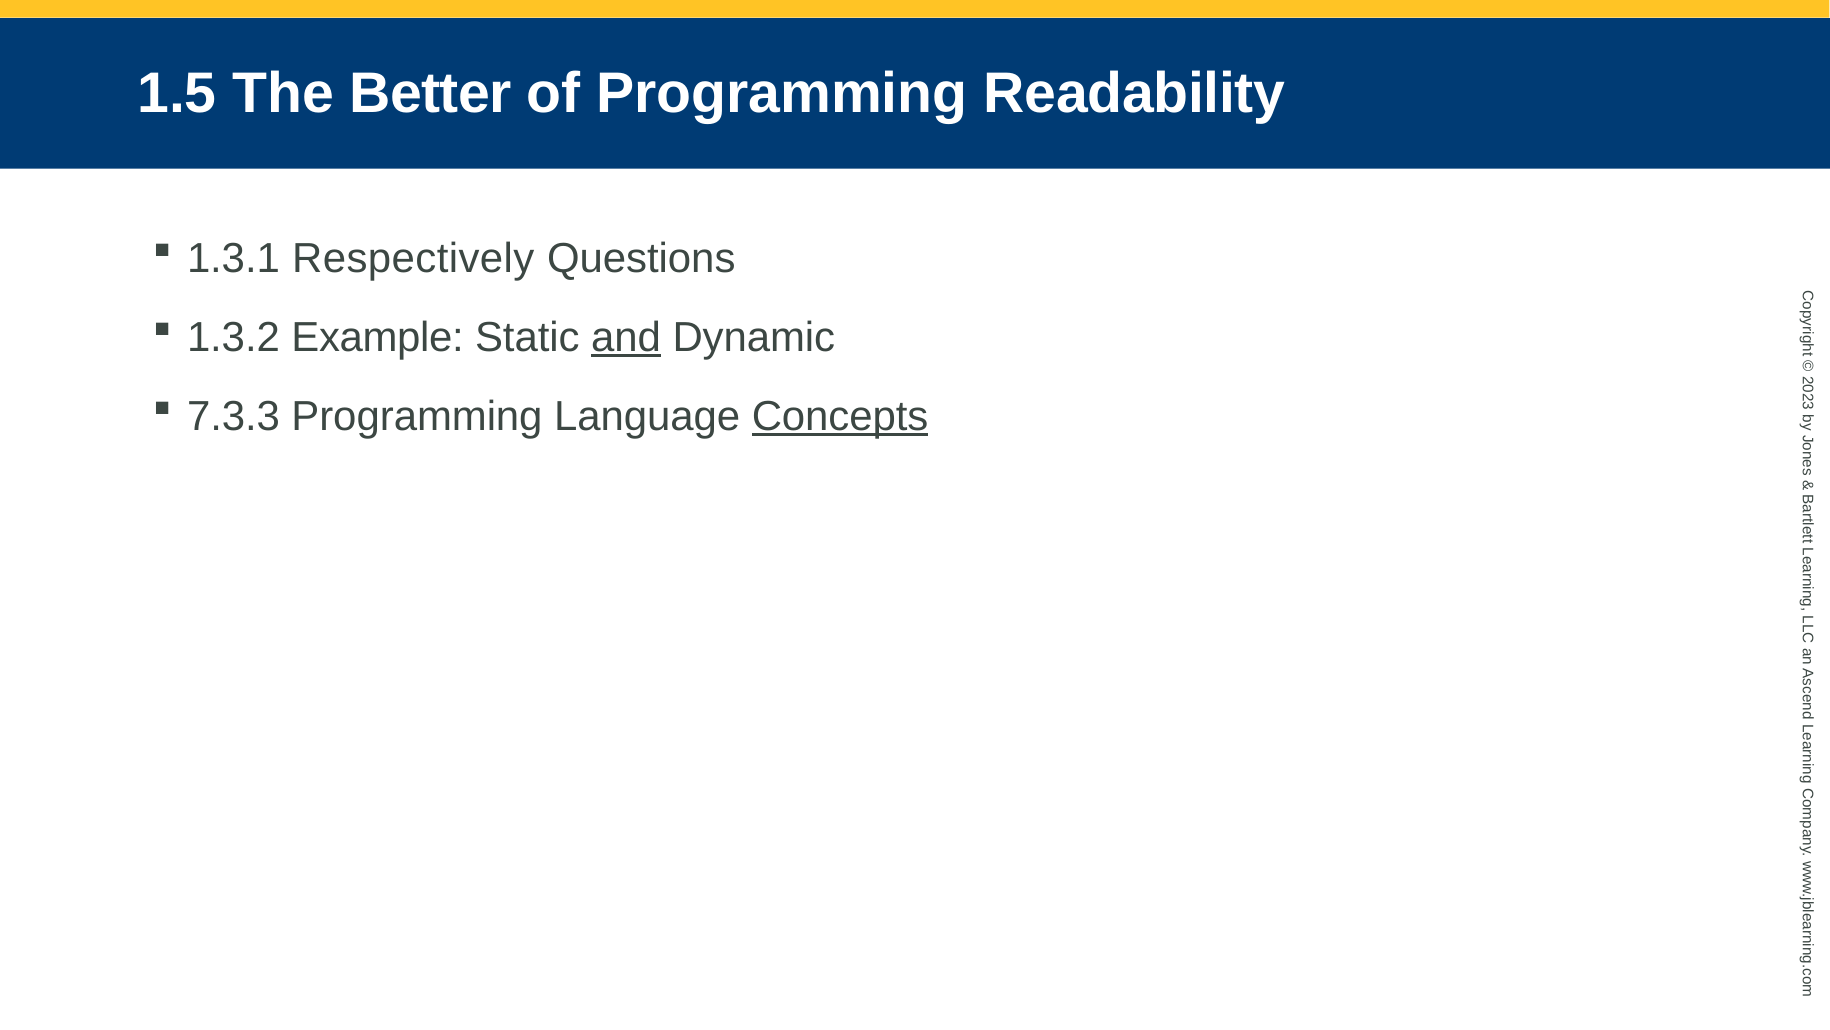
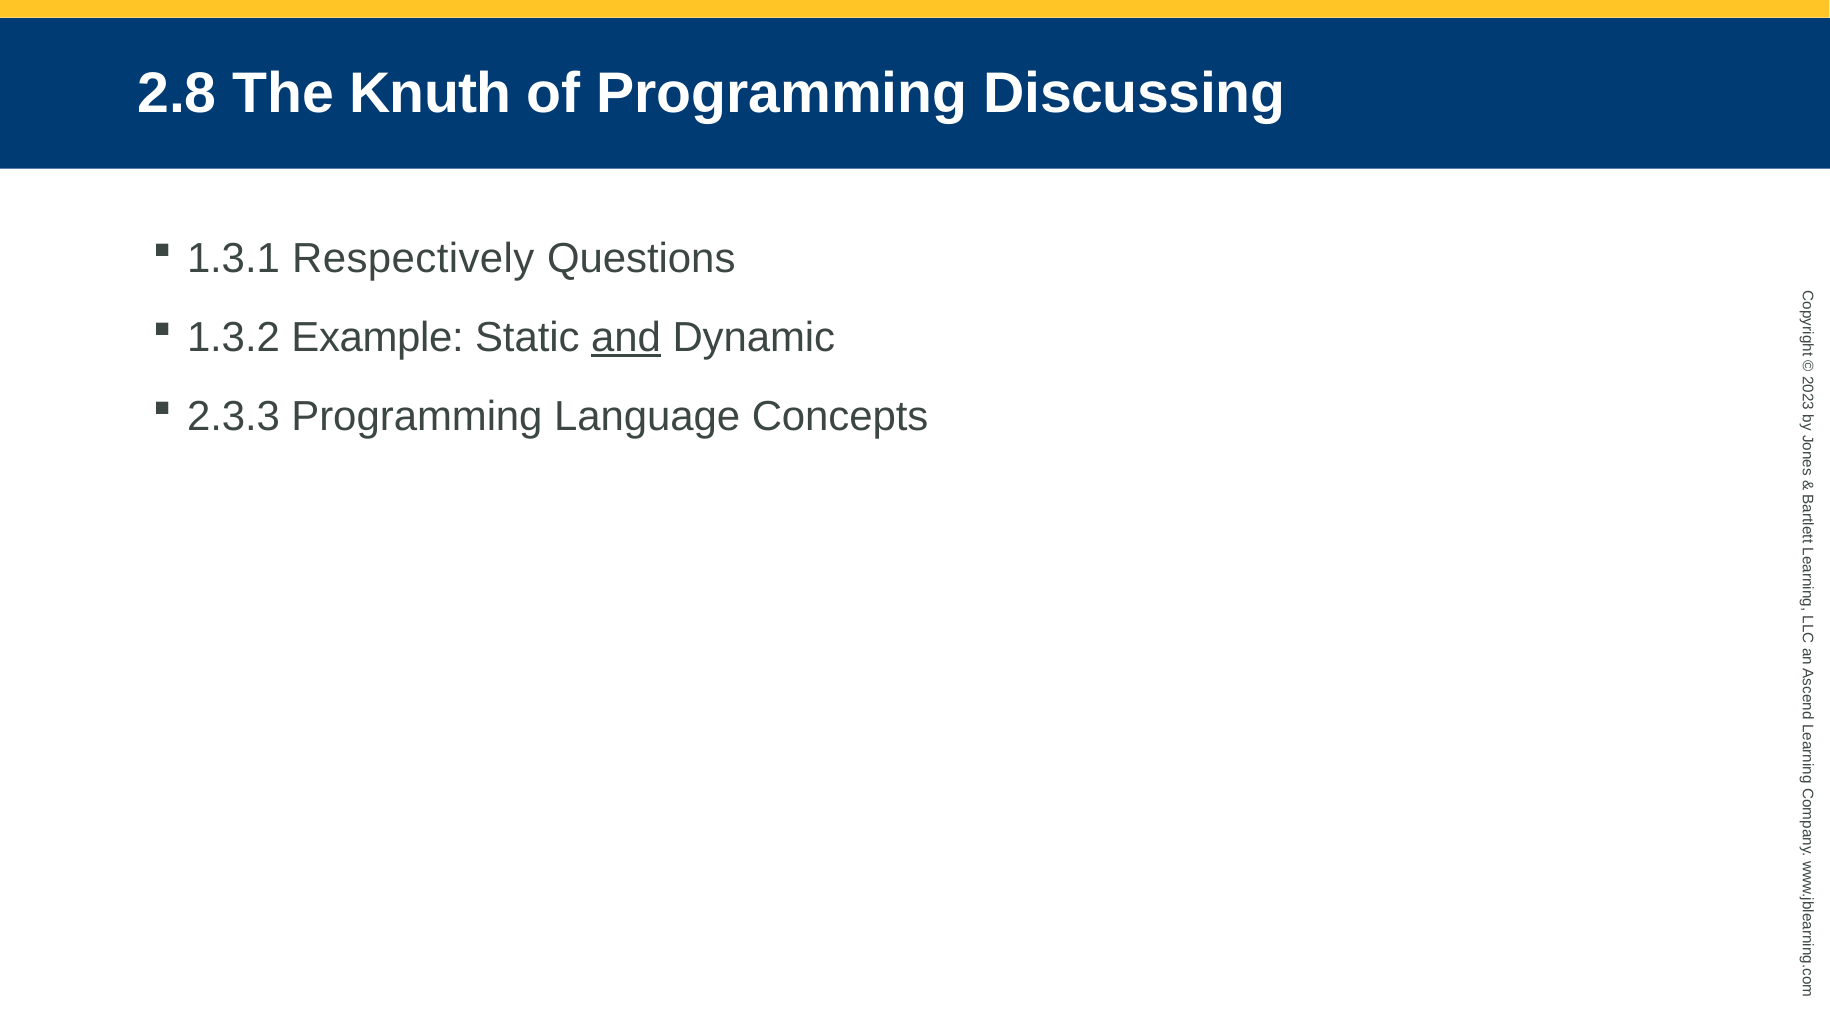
1.5: 1.5 -> 2.8 (177, 94)
Better: Better -> Knuth (431, 94)
Readability: Readability -> Discussing (1134, 94)
7.3.3: 7.3.3 -> 2.3.3 (234, 416)
Concepts underline: present -> none (840, 416)
